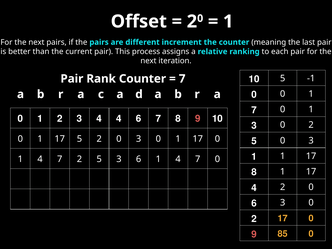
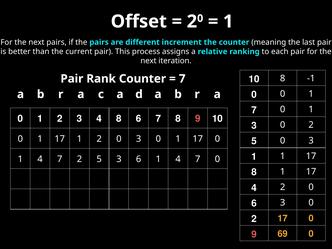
10 5: 5 -> 8 (283, 78)
4 4: 4 -> 8 (119, 119)
17 5: 5 -> 1 (79, 139)
85: 85 -> 69 (283, 234)
